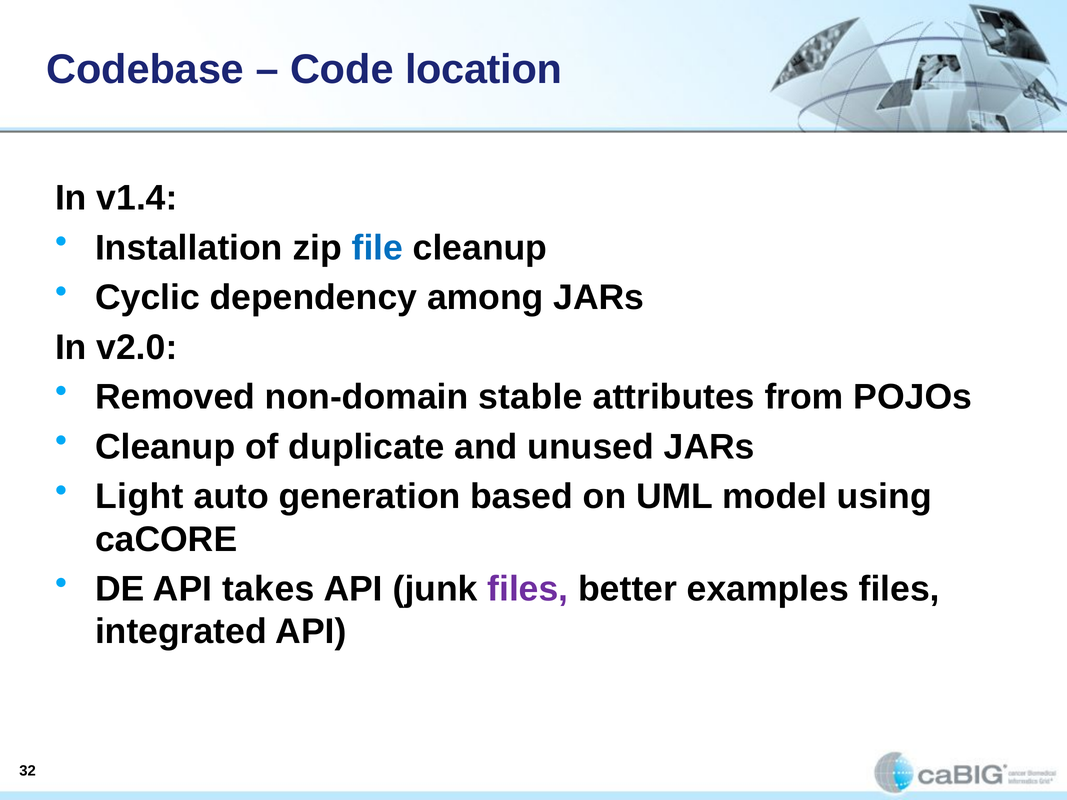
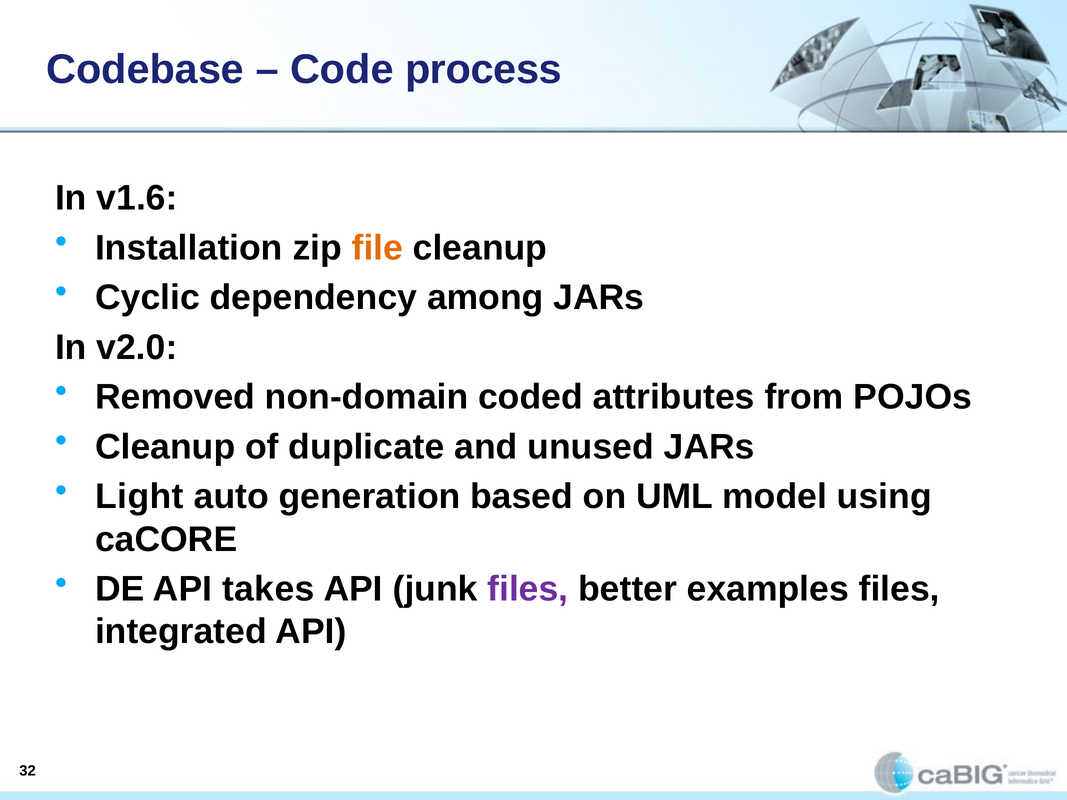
location: location -> process (483, 70)
v1.4: v1.4 -> v1.6 (137, 198)
file colour: blue -> orange (377, 248)
stable: stable -> coded (531, 397)
